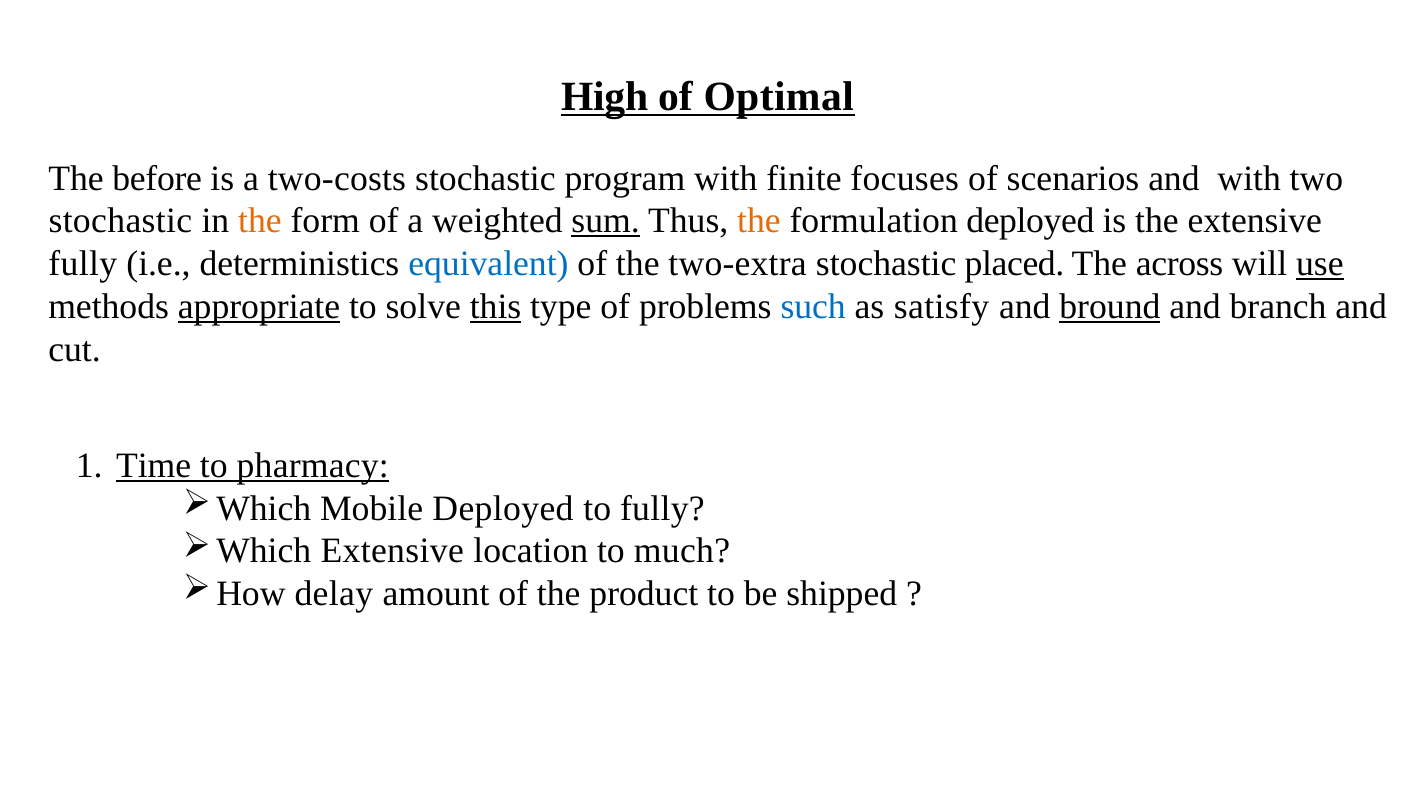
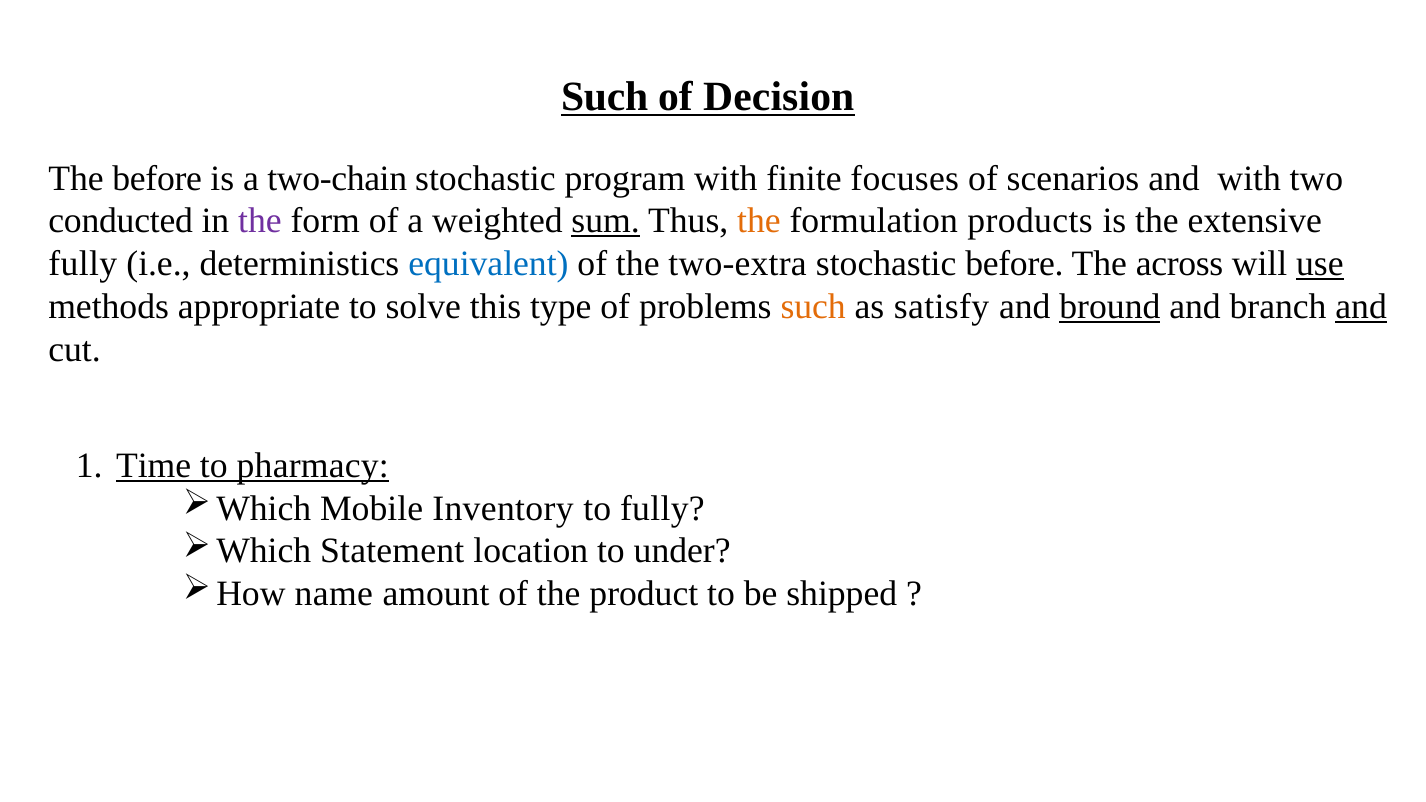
High: High -> Such (605, 97)
Optimal: Optimal -> Decision (779, 97)
two-costs: two-costs -> two-chain (337, 178)
stochastic: stochastic -> conducted (121, 221)
the colour: orange -> purple (260, 221)
formulation deployed: deployed -> products (1030, 221)
stochastic placed: placed -> before (1014, 264)
appropriate underline: present -> none (259, 307)
this underline: present -> none (496, 307)
such colour: blue -> orange (813, 307)
and underline: none -> present (1361, 307)
Mobile Deployed: Deployed -> Inventory (503, 508)
Extensive: Extensive -> Statement (392, 551)
much: much -> under (682, 551)
delay: delay -> name (334, 594)
